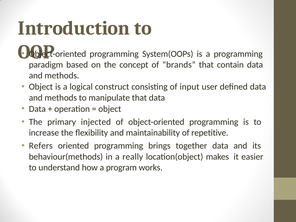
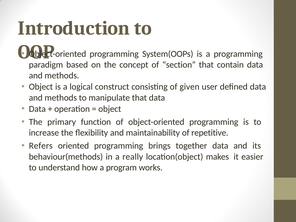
brands: brands -> section (179, 65)
input: input -> given (190, 87)
injected: injected -> function (96, 122)
